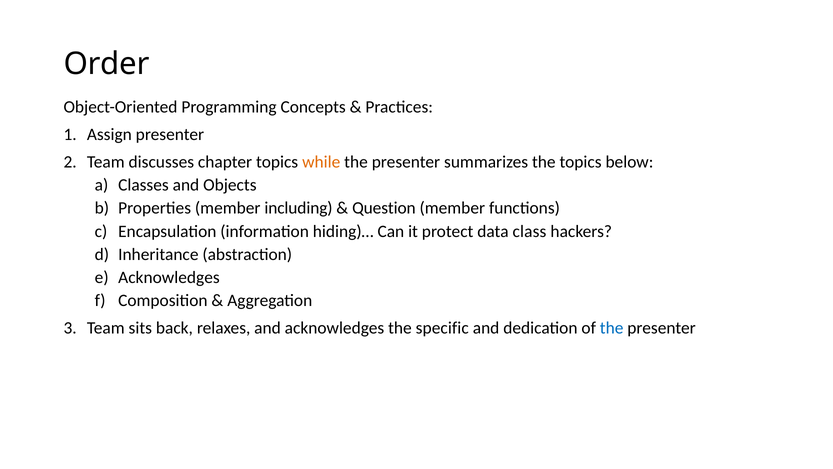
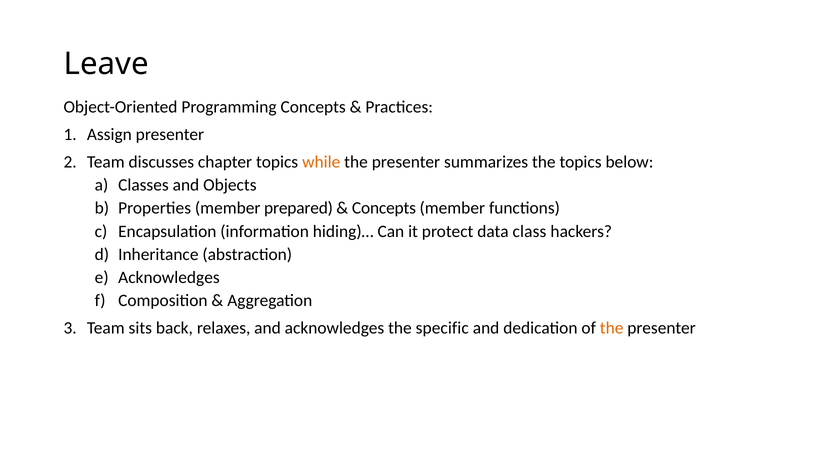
Order: Order -> Leave (106, 64)
including: including -> prepared (299, 208)
Question: Question -> Concepts (384, 208)
the colour: blue -> orange (612, 328)
